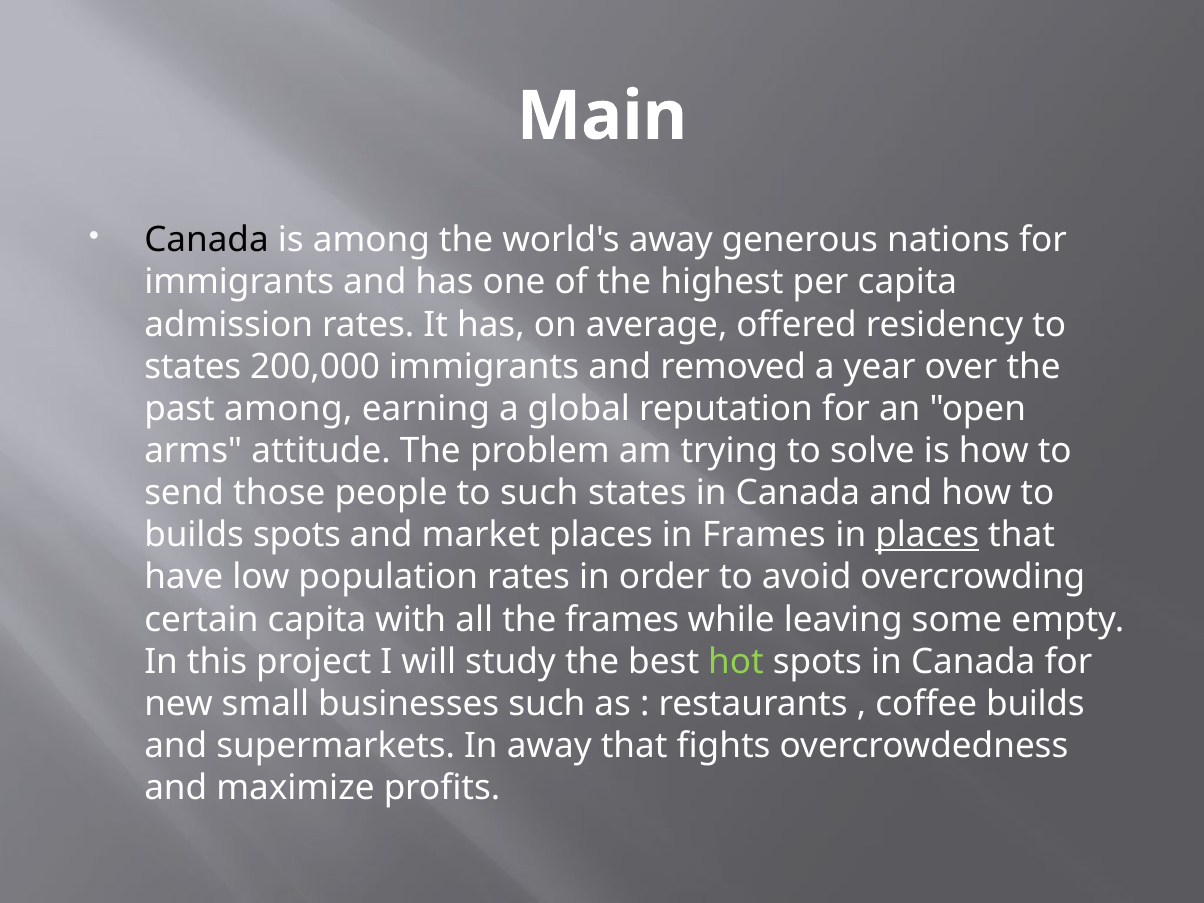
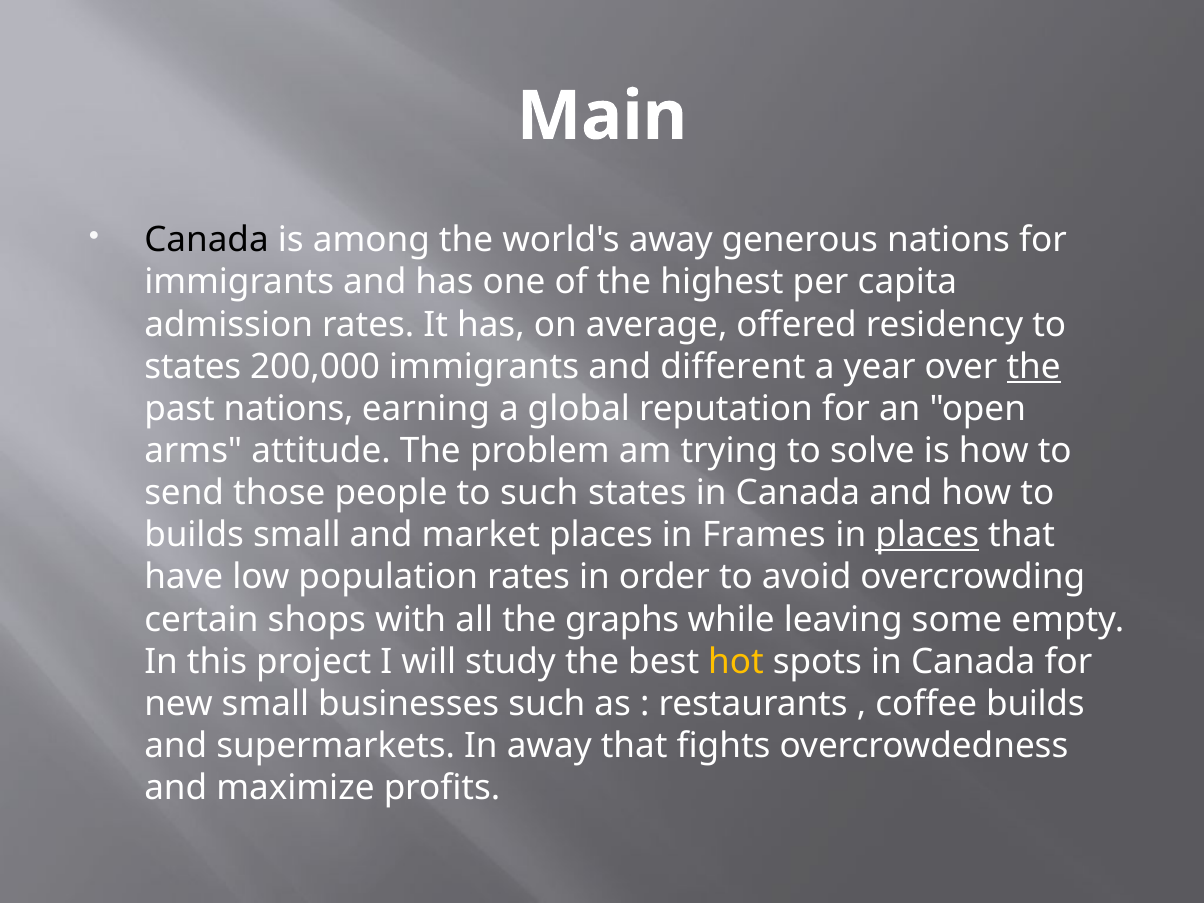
removed: removed -> different (733, 367)
the underline: none -> present (1034, 367)
past among: among -> nations (289, 409)
builds spots: spots -> small (297, 535)
certain capita: capita -> shops (317, 619)
the frames: frames -> graphs (622, 619)
hot colour: light green -> yellow (736, 662)
